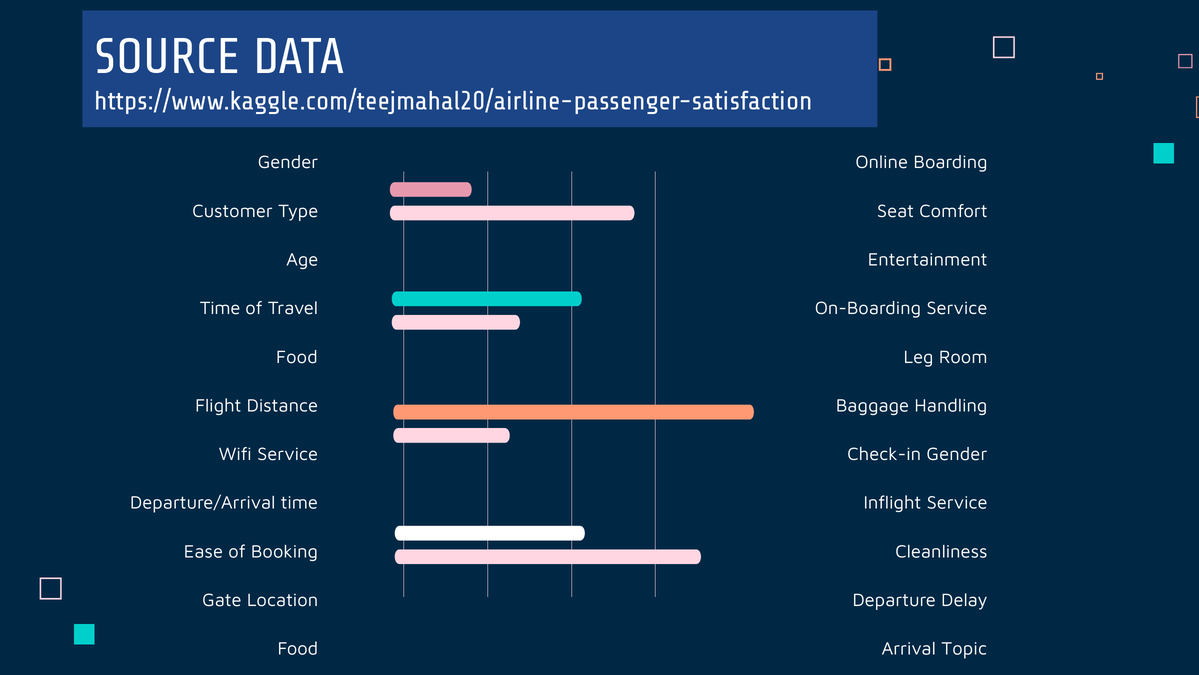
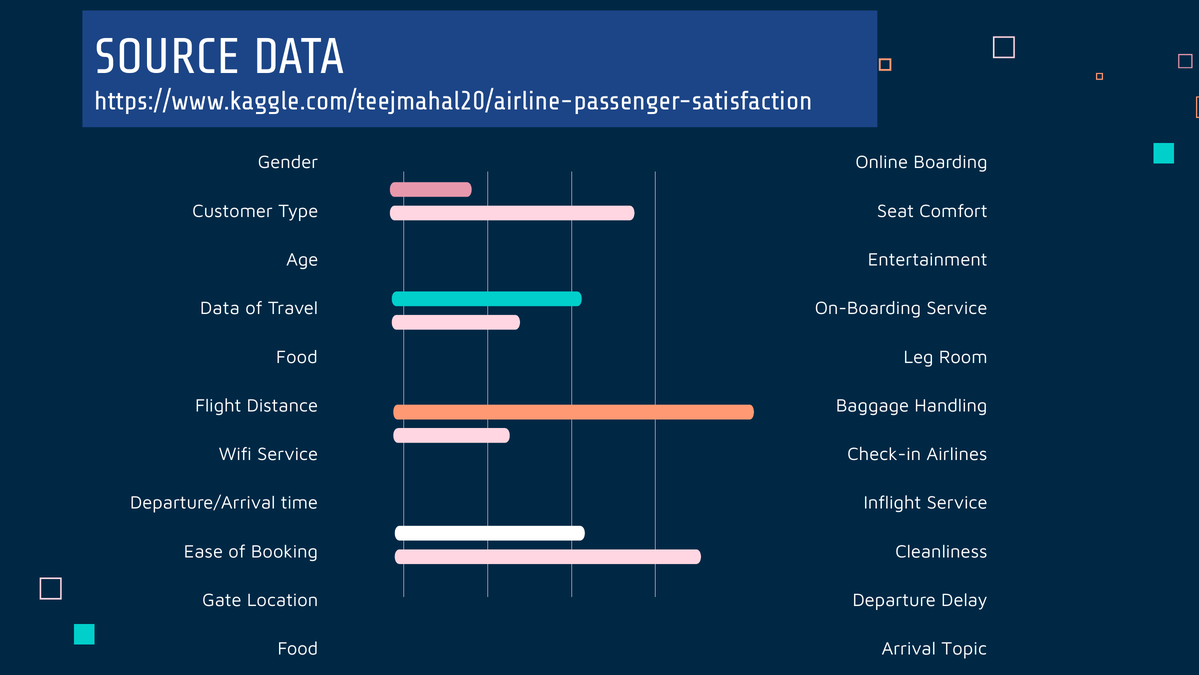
Time: Time -> Data (220, 308)
Check-in Gender: Gender -> Airlines (957, 454)
